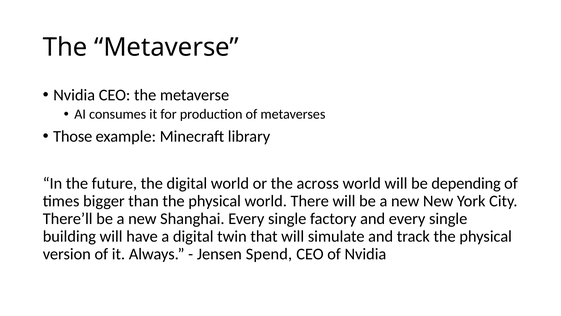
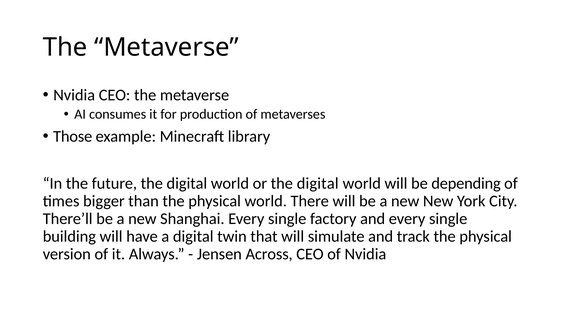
or the across: across -> digital (318, 183)
Spend: Spend -> Across (269, 254)
